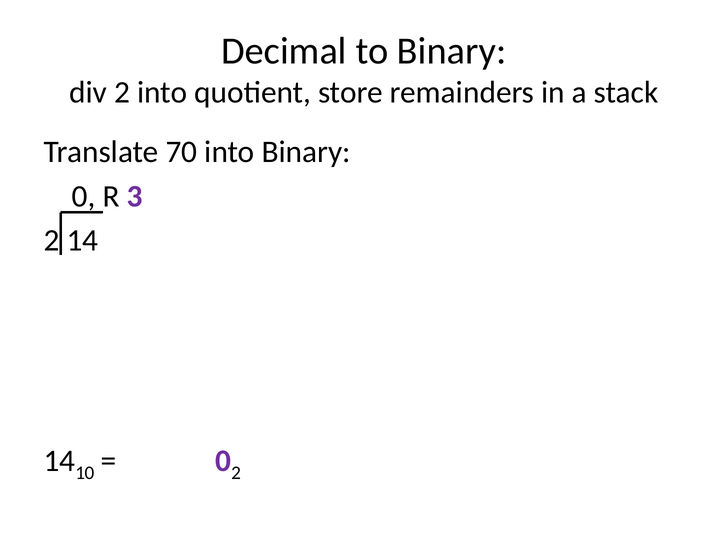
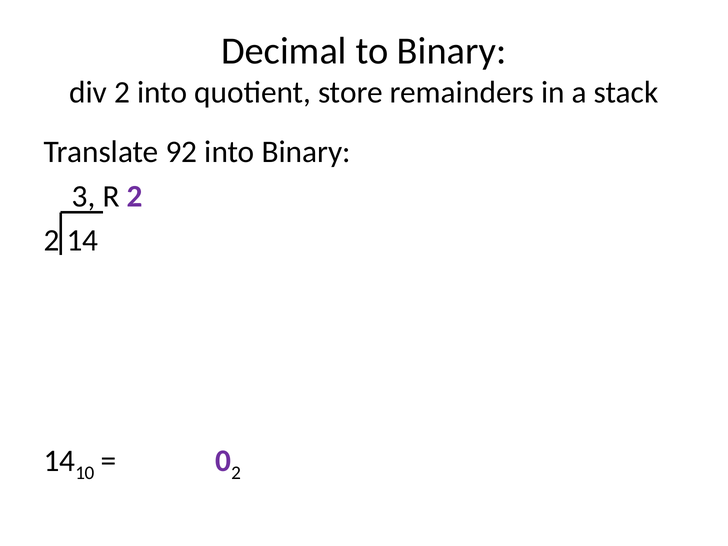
70: 70 -> 92 (181, 152)
0: 0 -> 3 (84, 196)
R 3: 3 -> 2 (135, 196)
